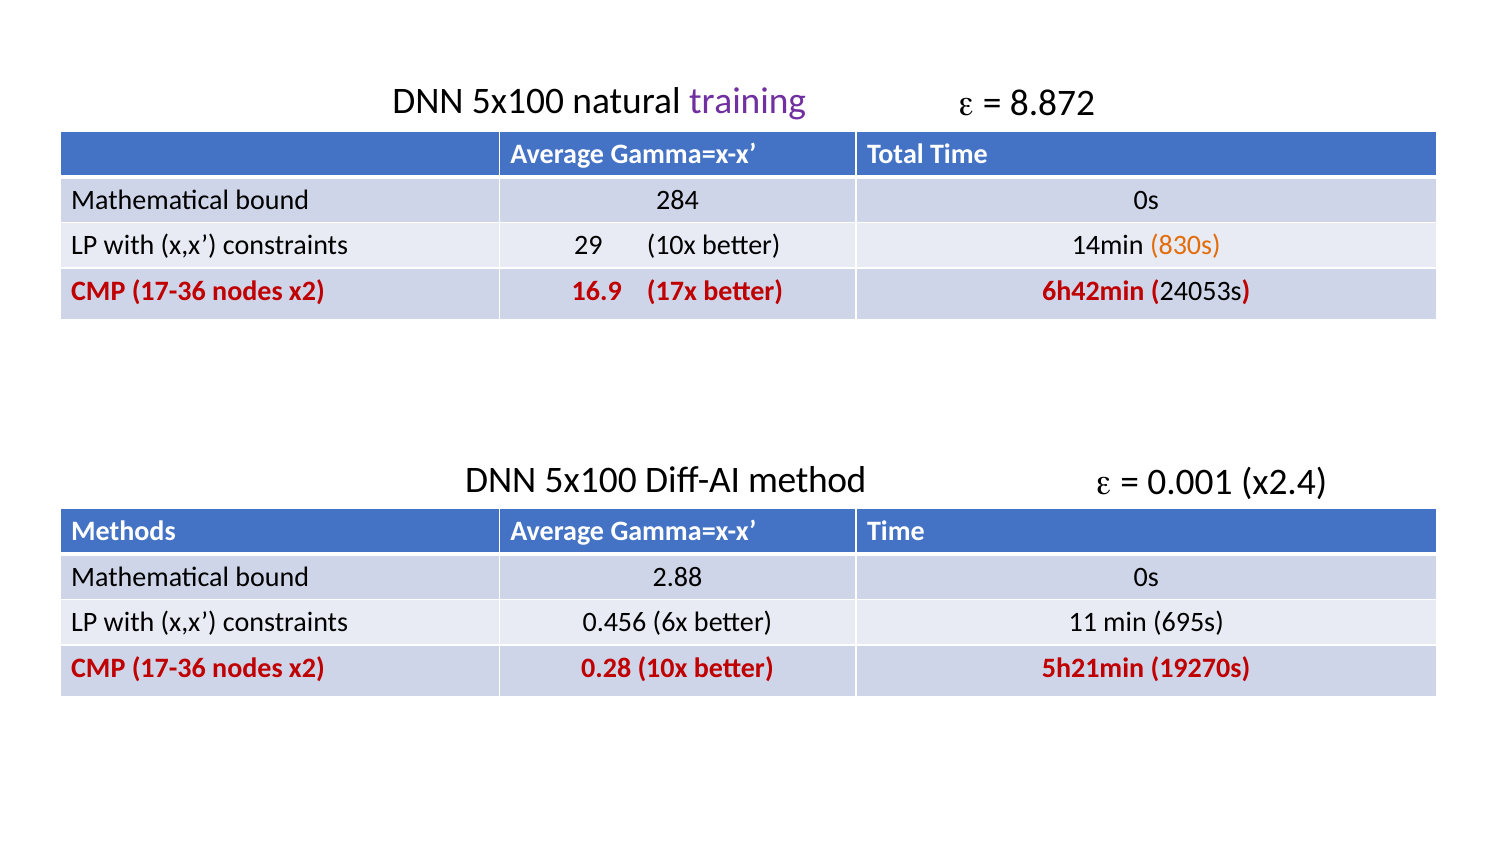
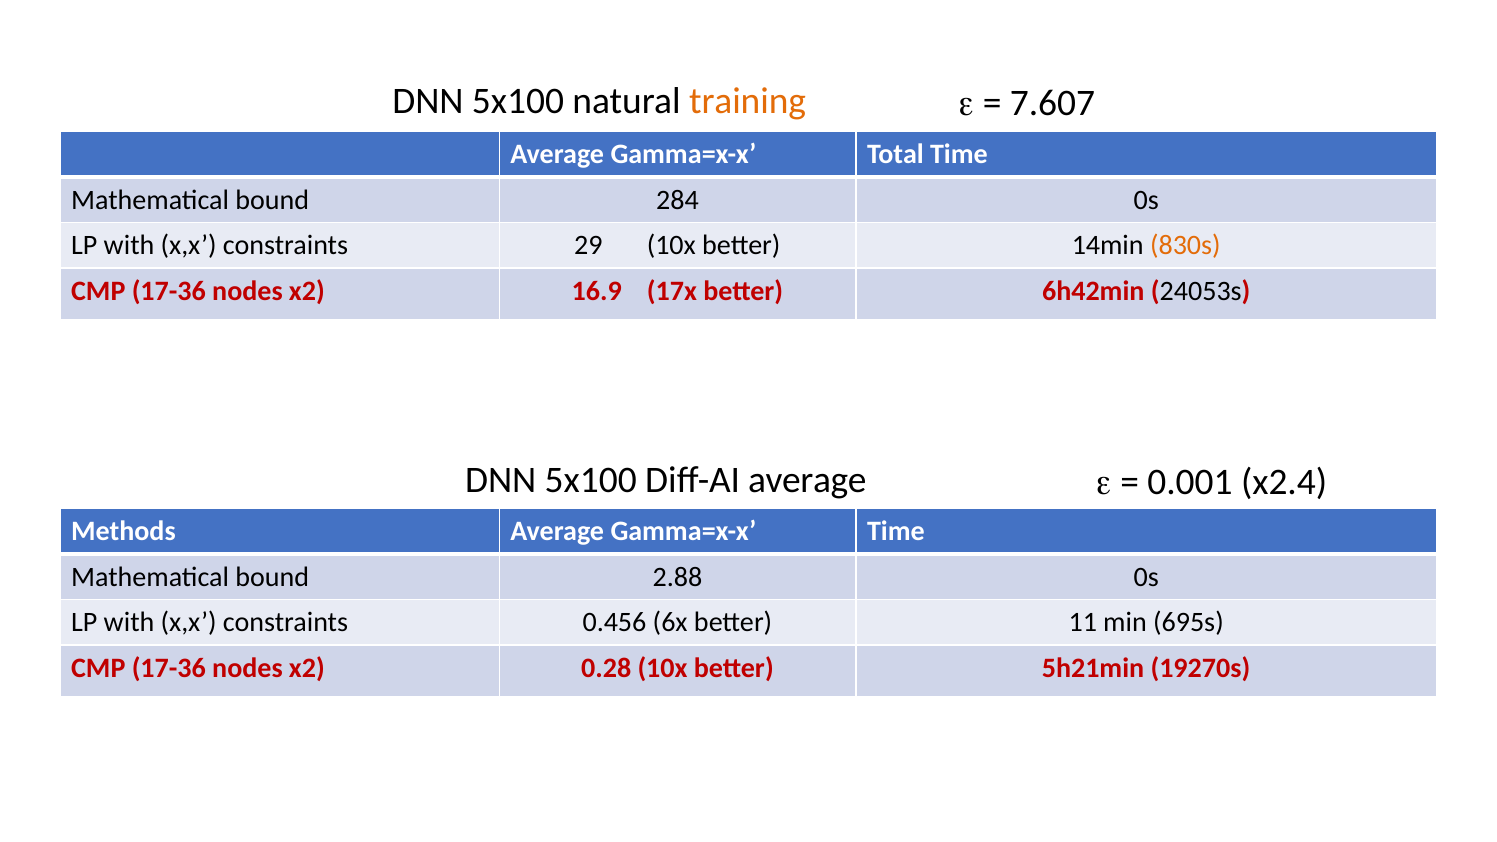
training colour: purple -> orange (748, 101)
8.872: 8.872 -> 7.607 (1052, 103)
Diff-AI method: method -> average (807, 481)
